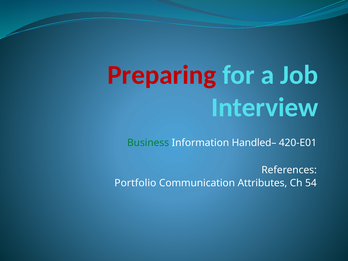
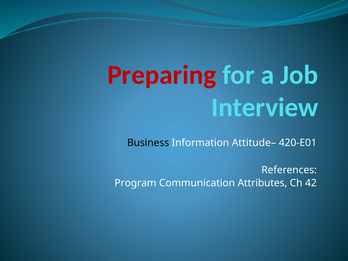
Business colour: green -> black (148, 143)
Handled–: Handled– -> Attitude– (254, 143)
Portfolio: Portfolio -> Program (135, 183)
54: 54 -> 42 (311, 183)
